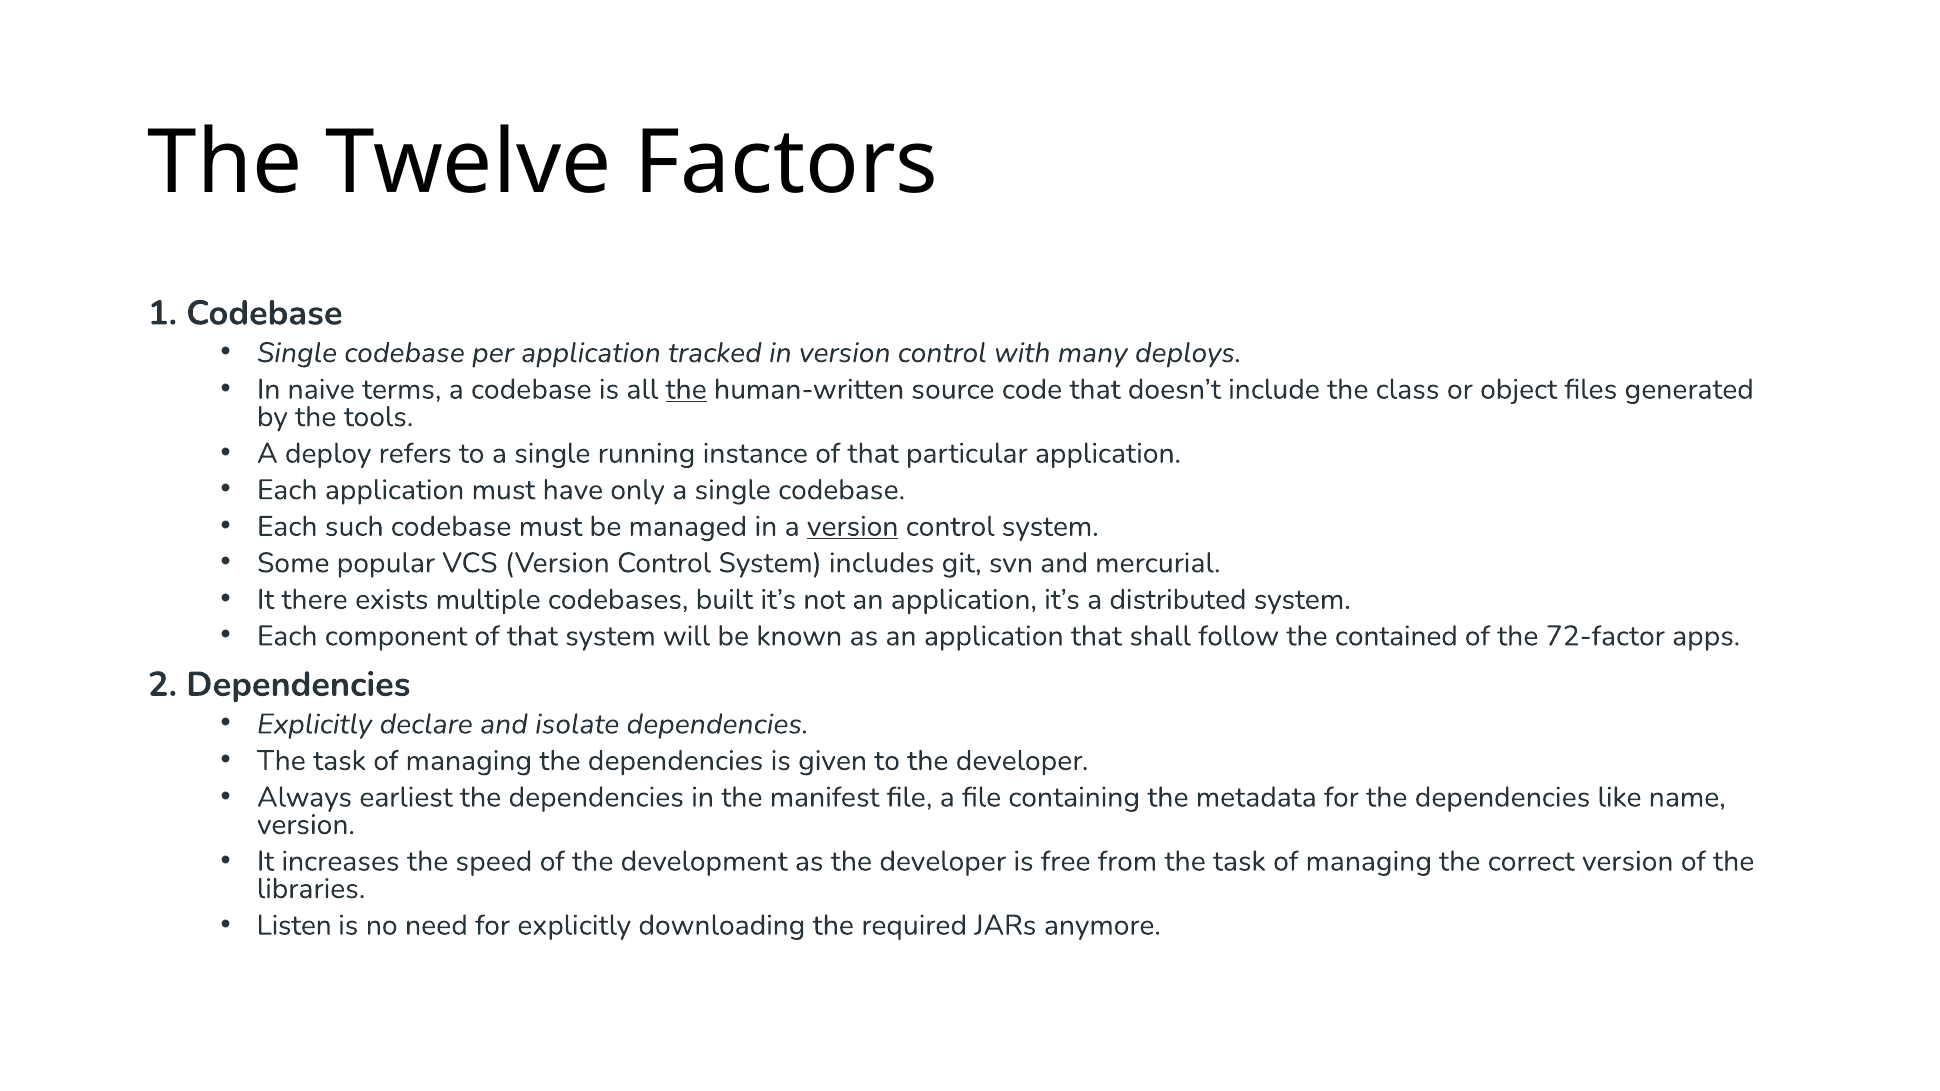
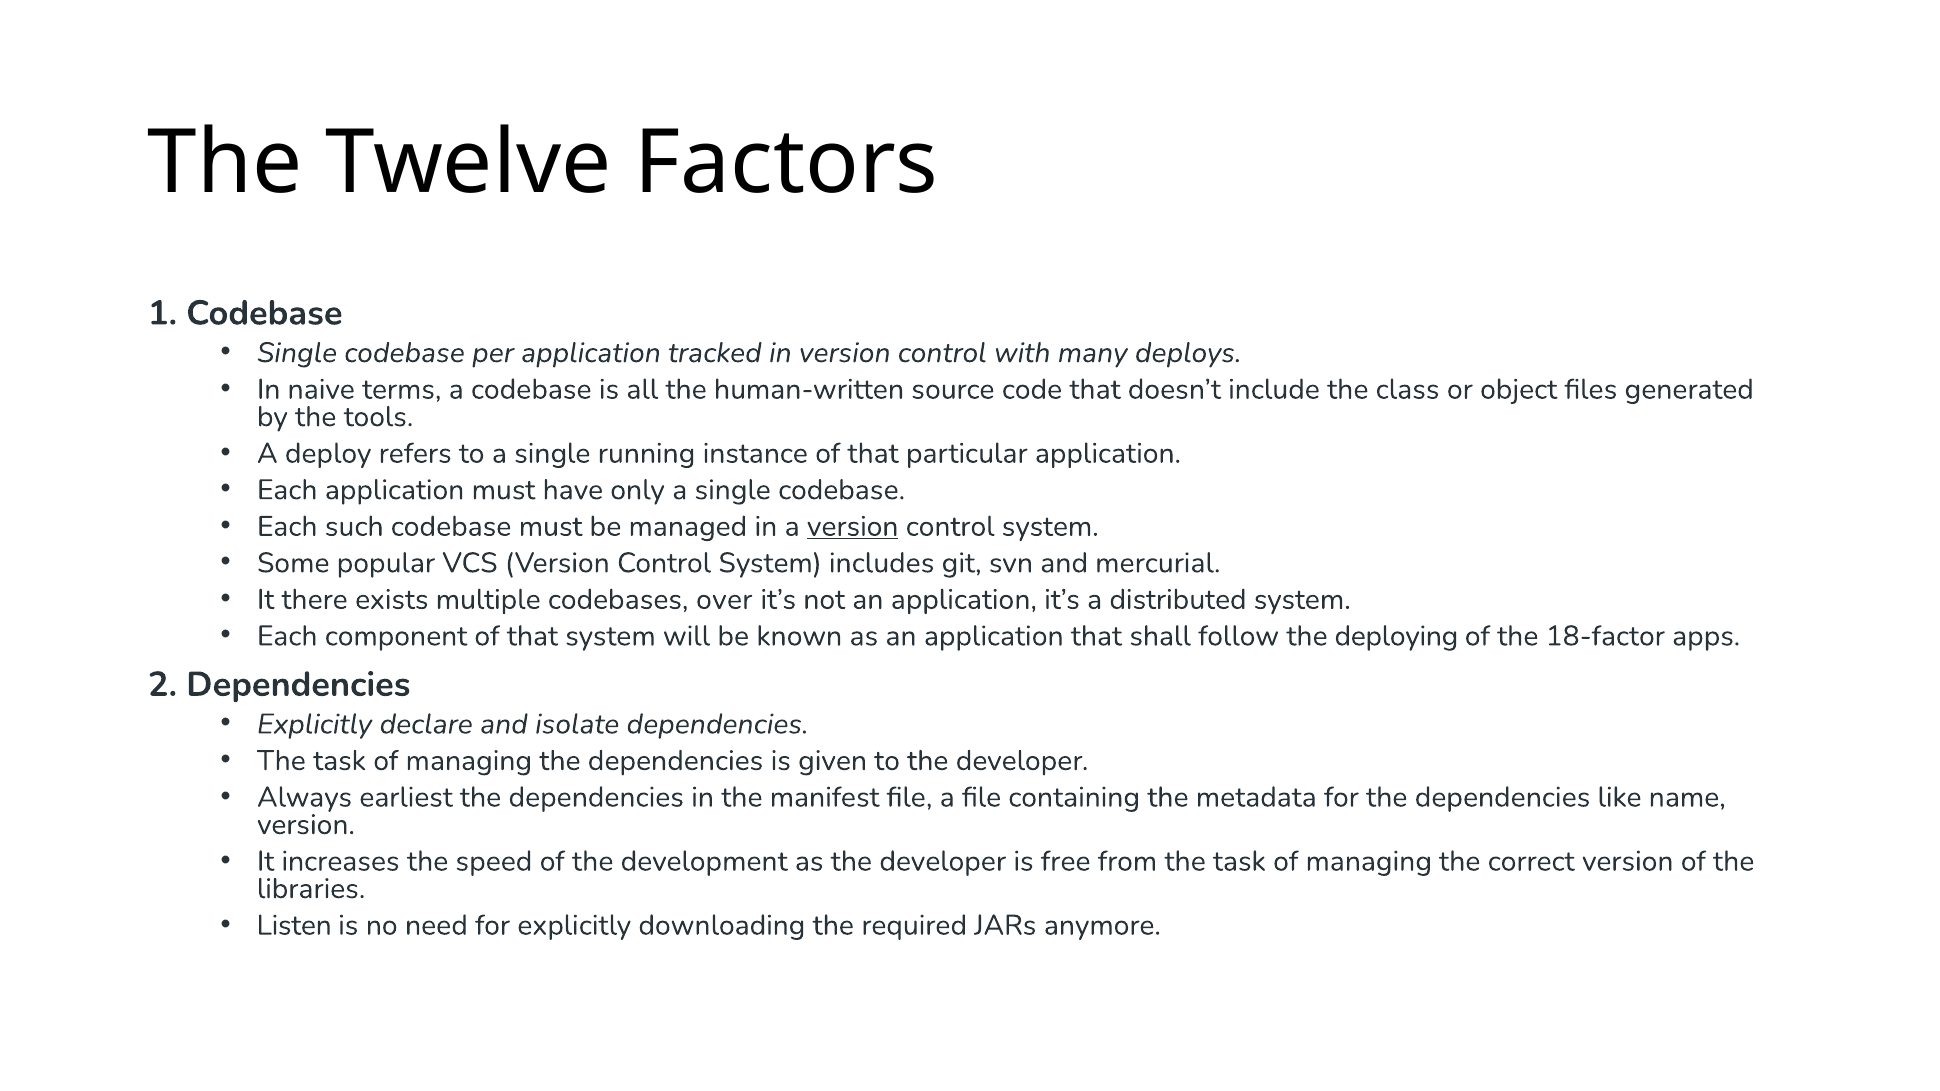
the underline: present -> none (686, 389)
built: built -> over (724, 600)
contained: contained -> deploying (1396, 636)
72-factor: 72-factor -> 18-factor (1605, 636)
